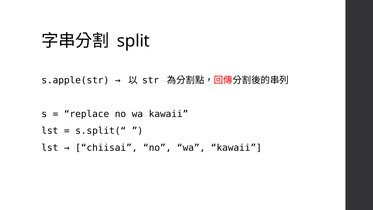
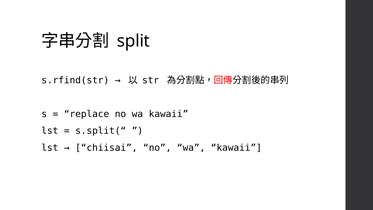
s.apple(str: s.apple(str -> s.rfind(str (75, 80)
